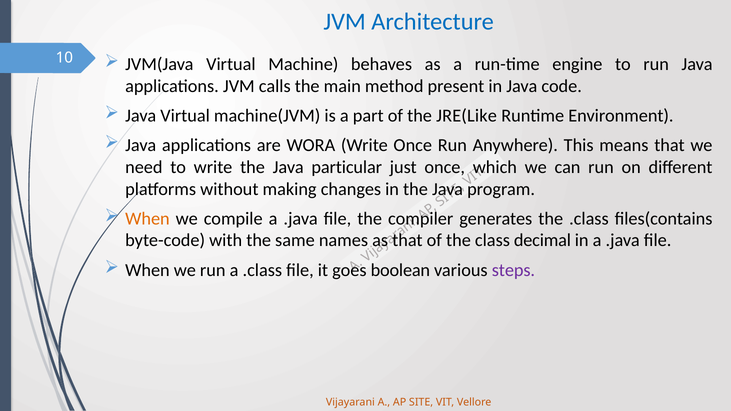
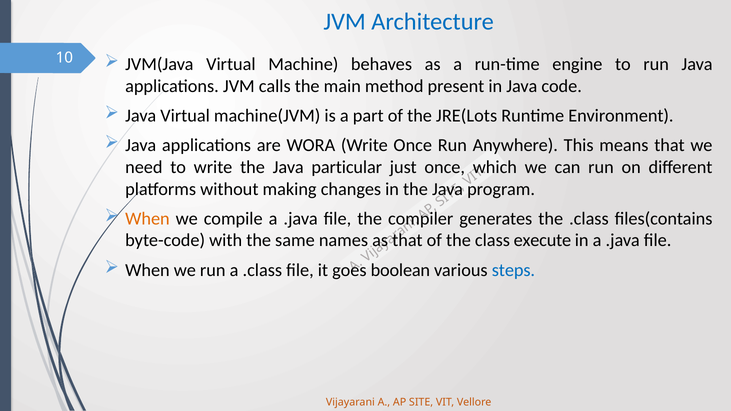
JRE(Like: JRE(Like -> JRE(Lots (467, 116)
decimal: decimal -> execute (542, 241)
steps colour: purple -> blue (513, 270)
